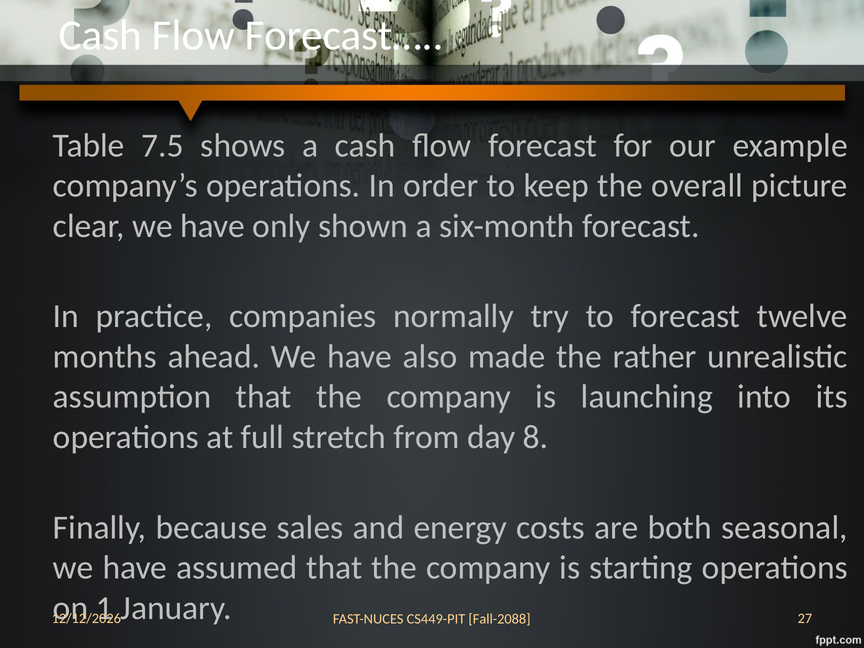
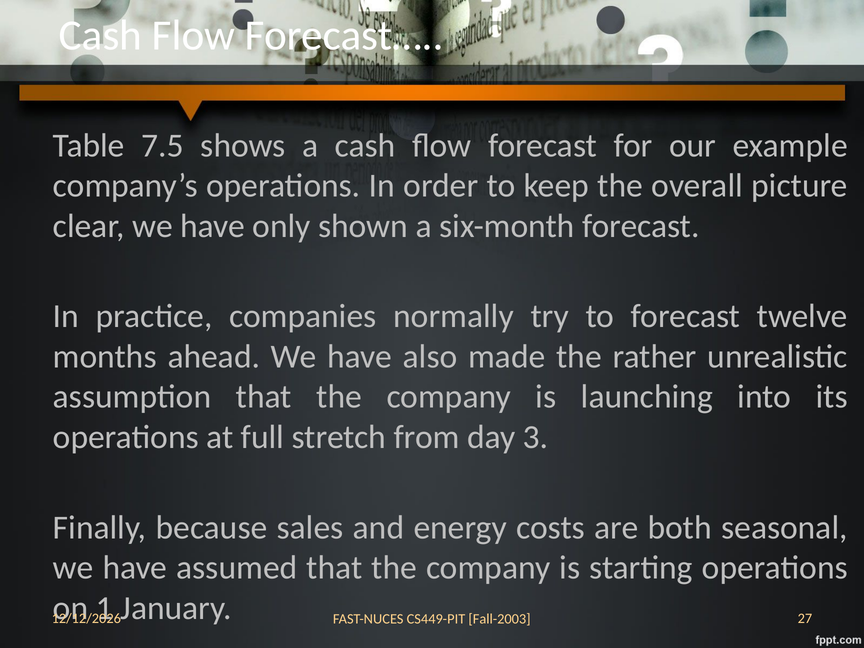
8: 8 -> 3 (536, 437)
Fall-2088: Fall-2088 -> Fall-2003 (500, 619)
